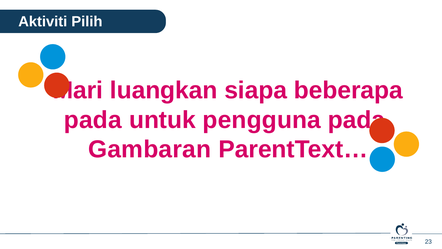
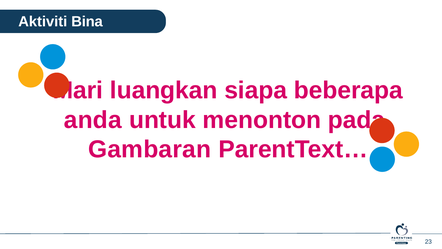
Pilih: Pilih -> Bina (87, 22)
pada: pada -> anda (93, 120)
pengguna: pengguna -> menonton (262, 120)
